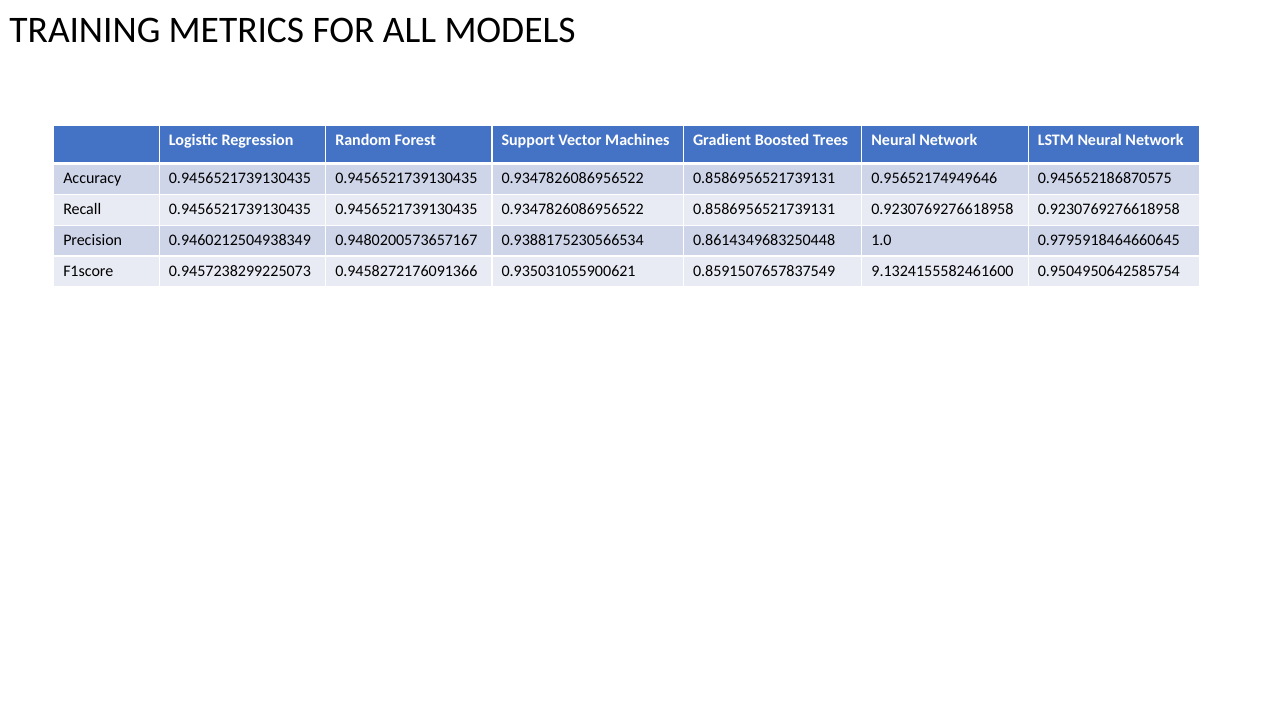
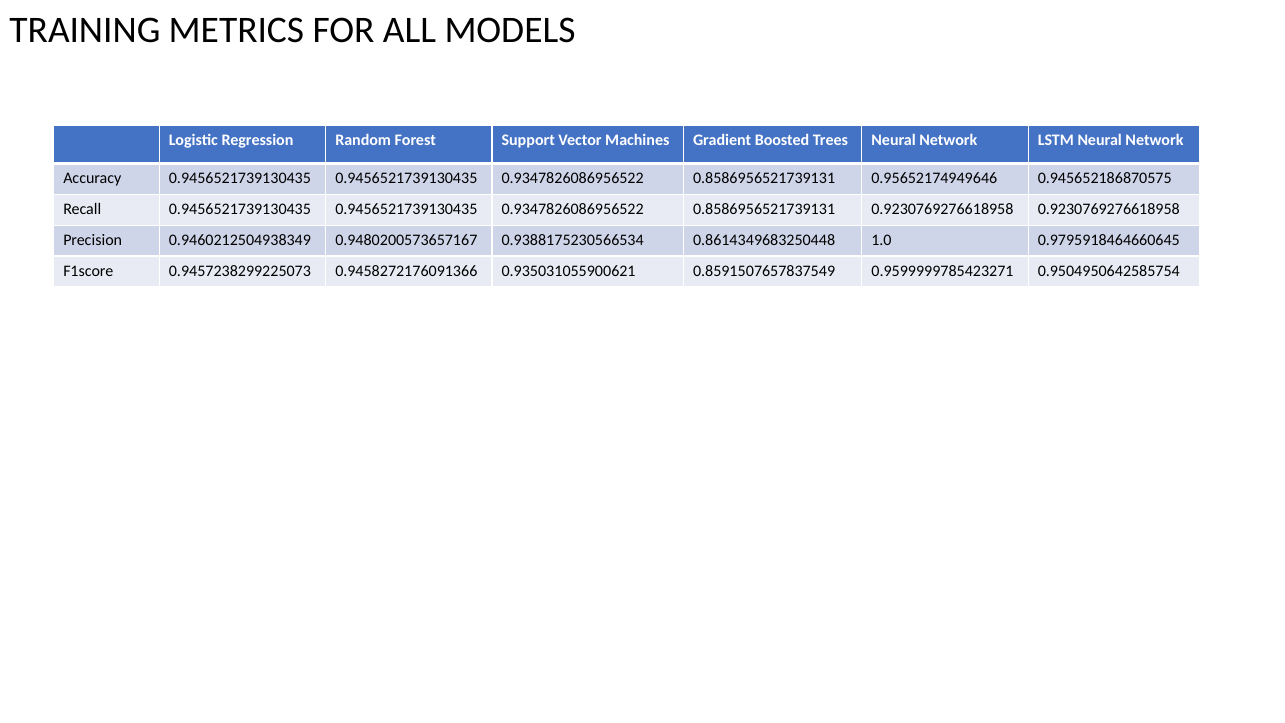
9.1324155582461600: 9.1324155582461600 -> 0.9599999785423271 (942, 271)
